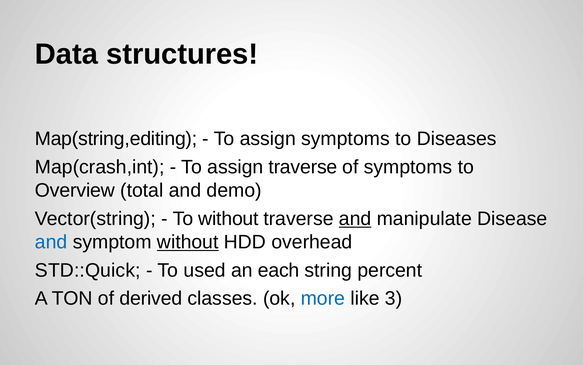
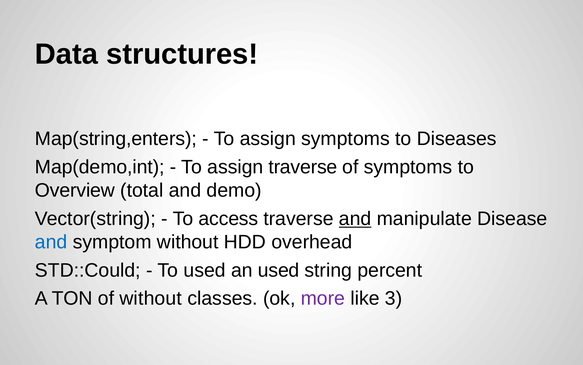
Map(string,editing: Map(string,editing -> Map(string,enters (116, 139)
Map(crash,int: Map(crash,int -> Map(demo,int (100, 167)
To without: without -> access (228, 218)
without underline: present -> none (188, 242)
STD::Quick: STD::Quick -> STD::Could (88, 270)
an each: each -> used (279, 270)
of derived: derived -> without (151, 298)
more colour: blue -> purple (323, 298)
